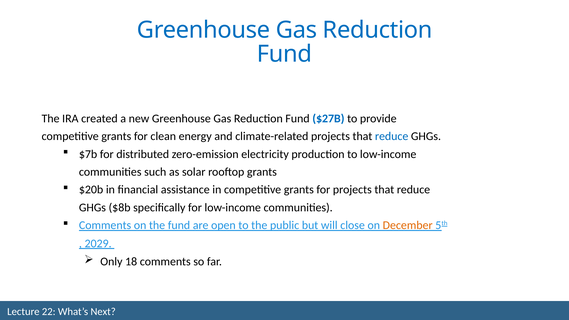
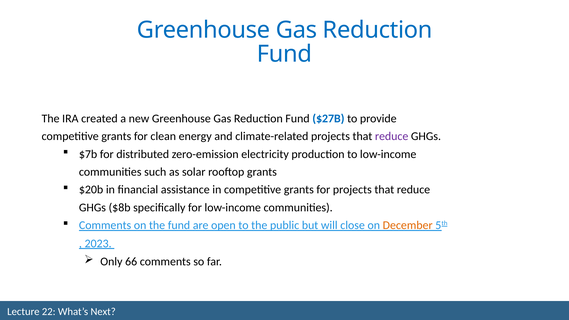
reduce colour: blue -> purple (392, 136)
2029: 2029 -> 2023 (98, 243)
18: 18 -> 66 (131, 262)
